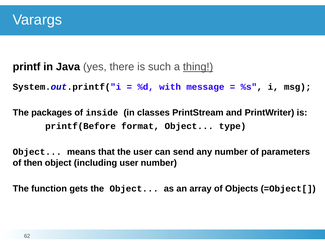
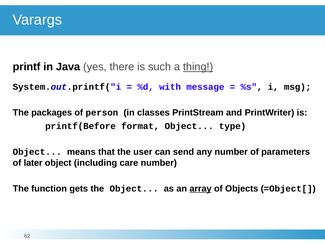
inside: inside -> person (102, 113)
then: then -> later (33, 163)
including user: user -> care (129, 163)
array underline: none -> present (201, 188)
